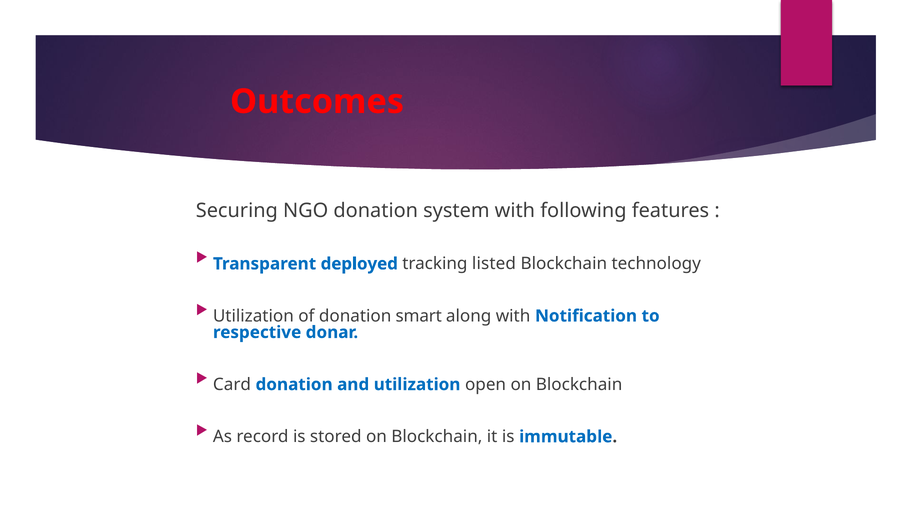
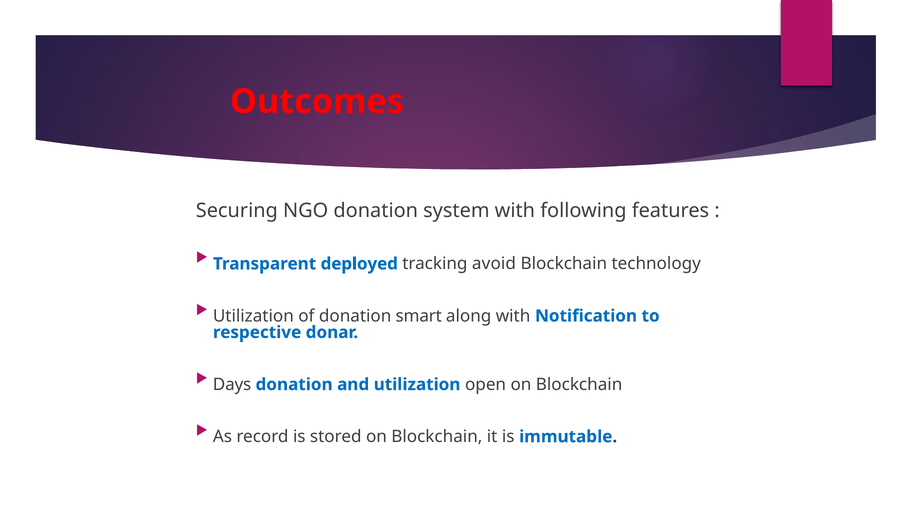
listed: listed -> avoid (494, 264)
Card: Card -> Days (232, 385)
